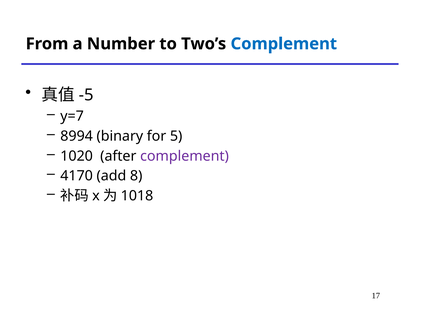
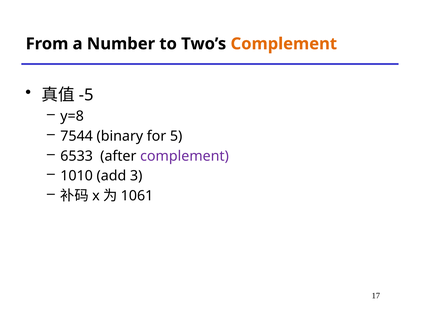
Complement colour: blue -> orange (284, 44)
y=7: y=7 -> y=8 (72, 116)
8994: 8994 -> 7544 (77, 136)
1020: 1020 -> 6533 (77, 156)
4170: 4170 -> 1010 (77, 176)
8: 8 -> 3 (136, 176)
1018: 1018 -> 1061 (137, 196)
